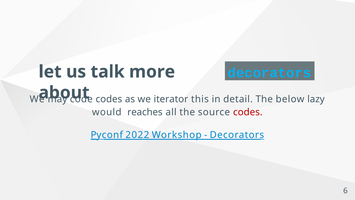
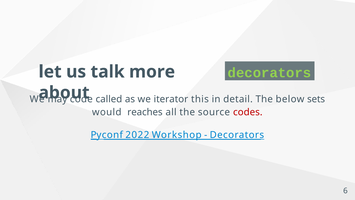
decorators colour: light blue -> light green (269, 73)
codes: codes -> called (109, 99)
lazy: lazy -> sets (316, 99)
